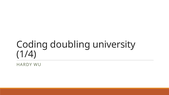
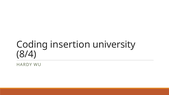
doubling: doubling -> insertion (70, 45)
1/4: 1/4 -> 8/4 (26, 54)
